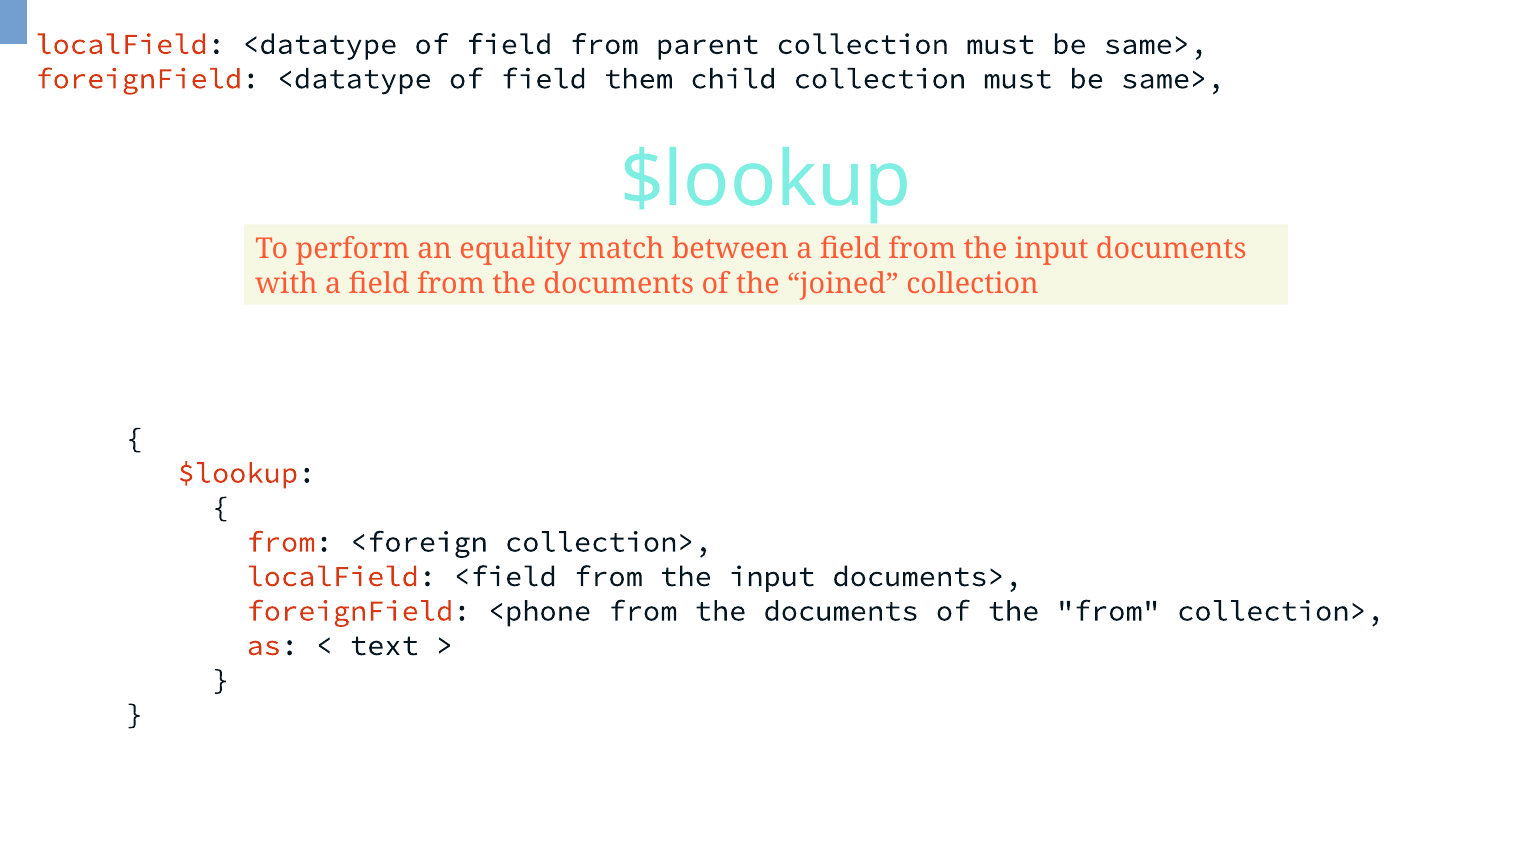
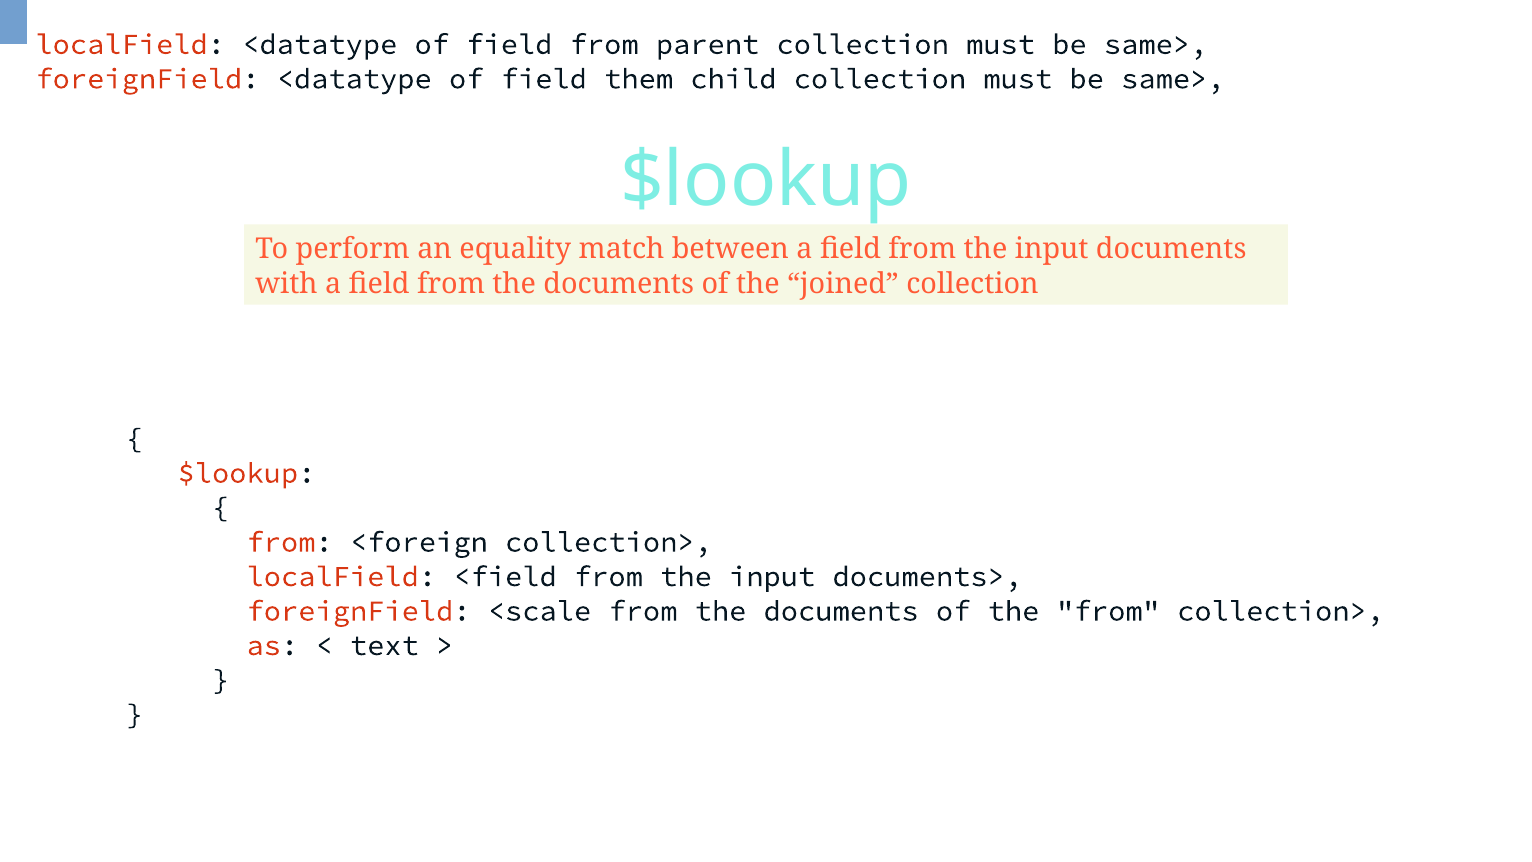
<phone: <phone -> <scale (539, 611)
